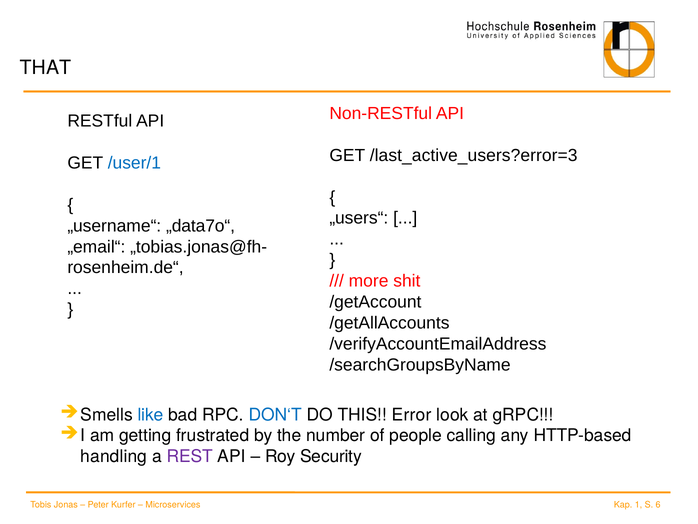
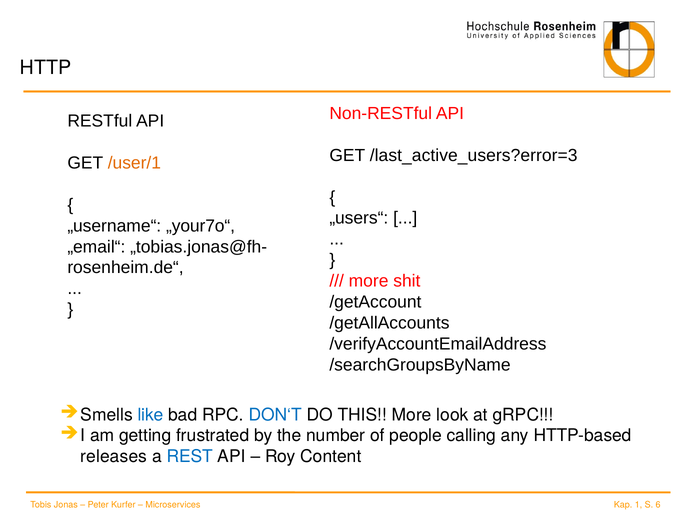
THAT: THAT -> HTTP (46, 68)
/user/1 colour: blue -> orange (134, 163)
„data7o“: „data7o“ -> „your7o“ (201, 226)
THIS Error: Error -> More (412, 414)
handling: handling -> releases (114, 456)
REST colour: purple -> blue (190, 456)
Security: Security -> Content (331, 456)
